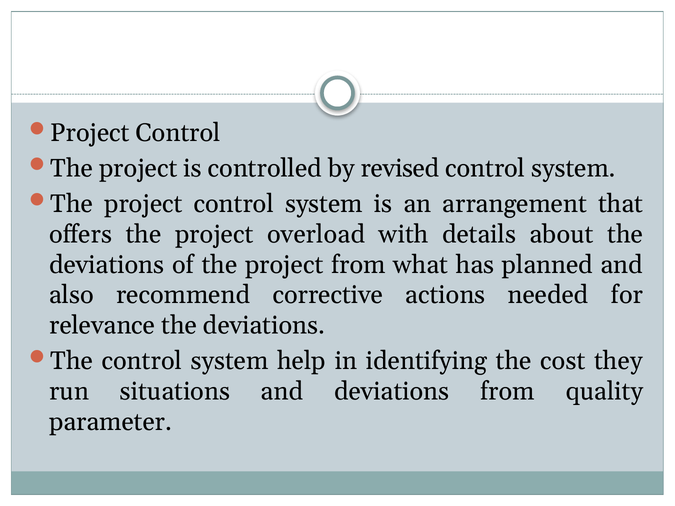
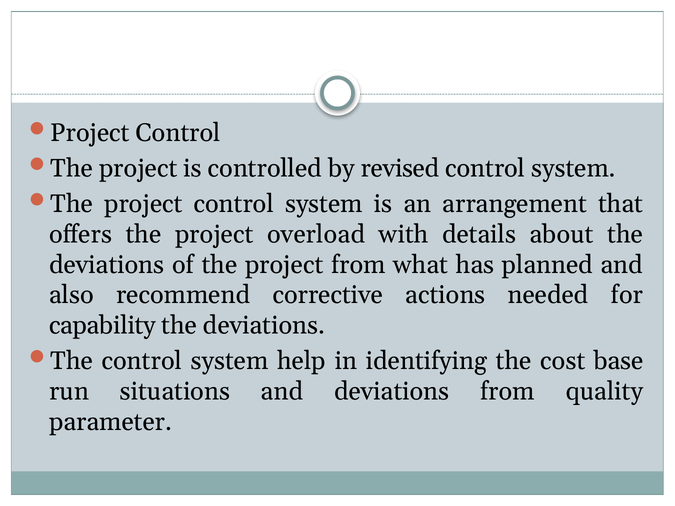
relevance: relevance -> capability (102, 326)
they: they -> base (619, 361)
